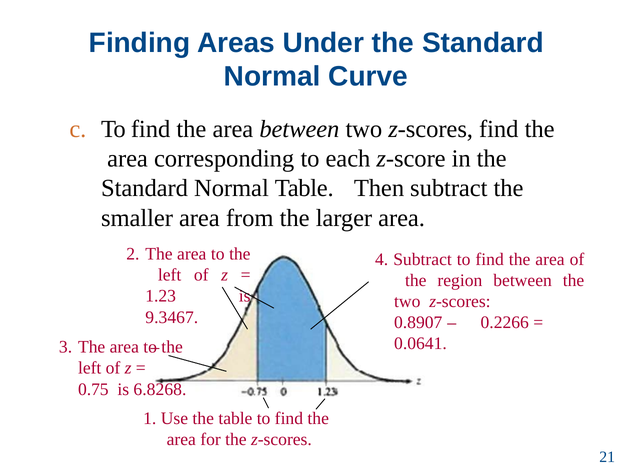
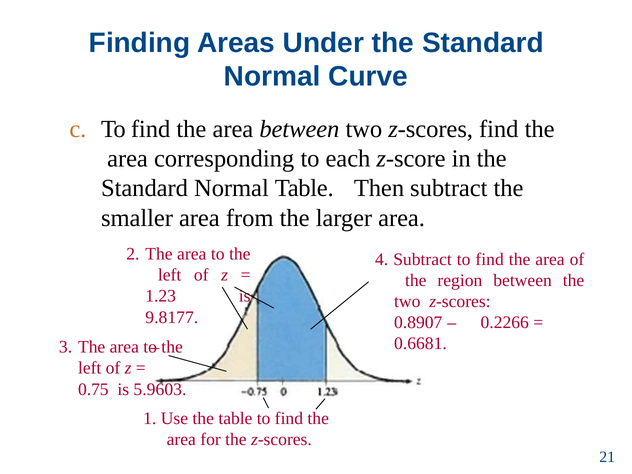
9.3467: 9.3467 -> 9.8177 (172, 317)
0.0641: 0.0641 -> 0.6681 (420, 344)
6.8268: 6.8268 -> 5.9603 (160, 389)
